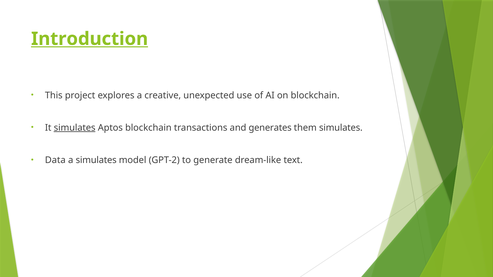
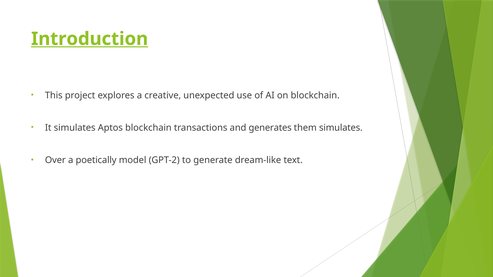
simulates underline: present -> none (75, 128)
Data: Data -> Over (55, 160)
a simulates: simulates -> poetically (96, 160)
